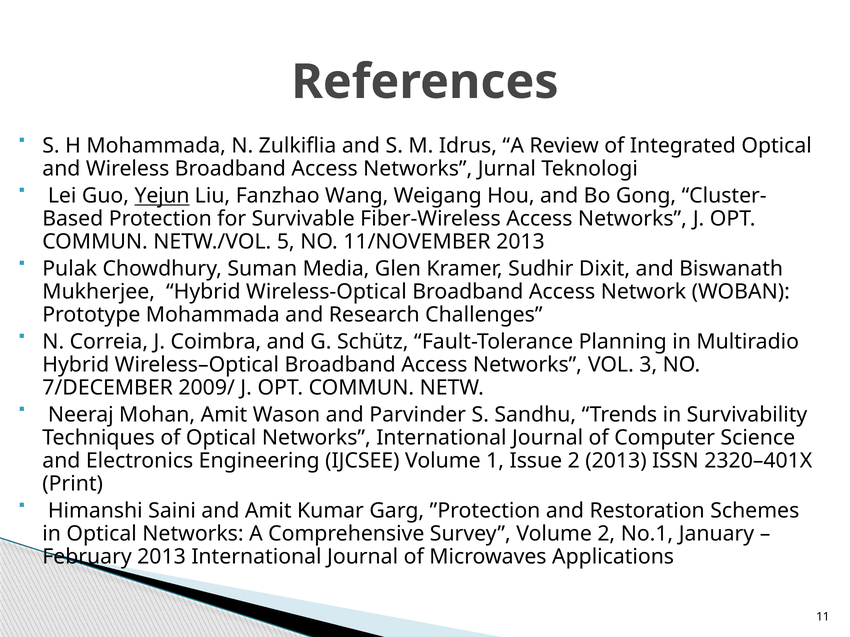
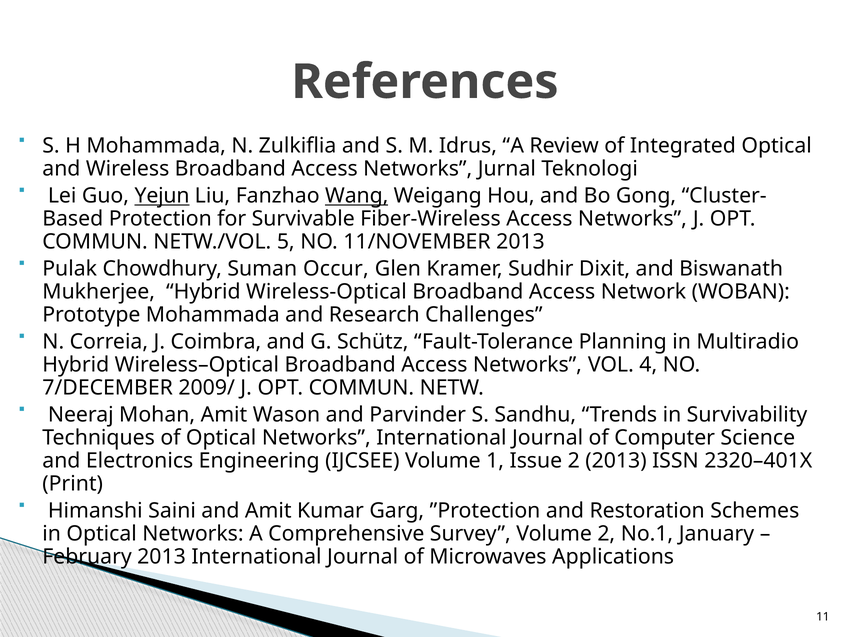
Wang underline: none -> present (357, 196)
Media: Media -> Occur (336, 269)
3: 3 -> 4 (648, 365)
